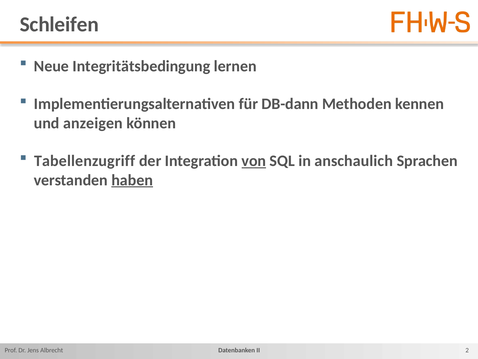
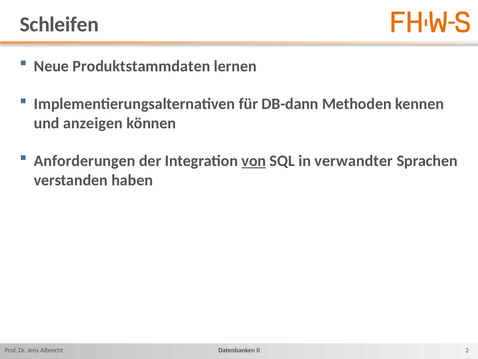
Integritätsbedingung: Integritätsbedingung -> Produktstammdaten (141, 66)
Tabellenzugriff: Tabellenzugriff -> Anforderungen (85, 161)
anschaulich: anschaulich -> verwandter (354, 161)
haben underline: present -> none (132, 180)
